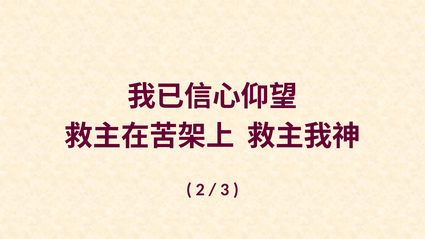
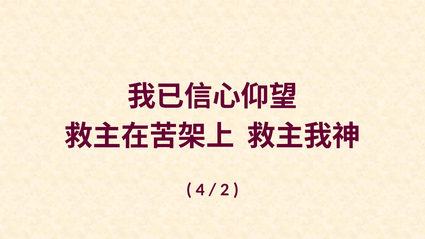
2: 2 -> 4 (200, 190)
3: 3 -> 2 (225, 190)
